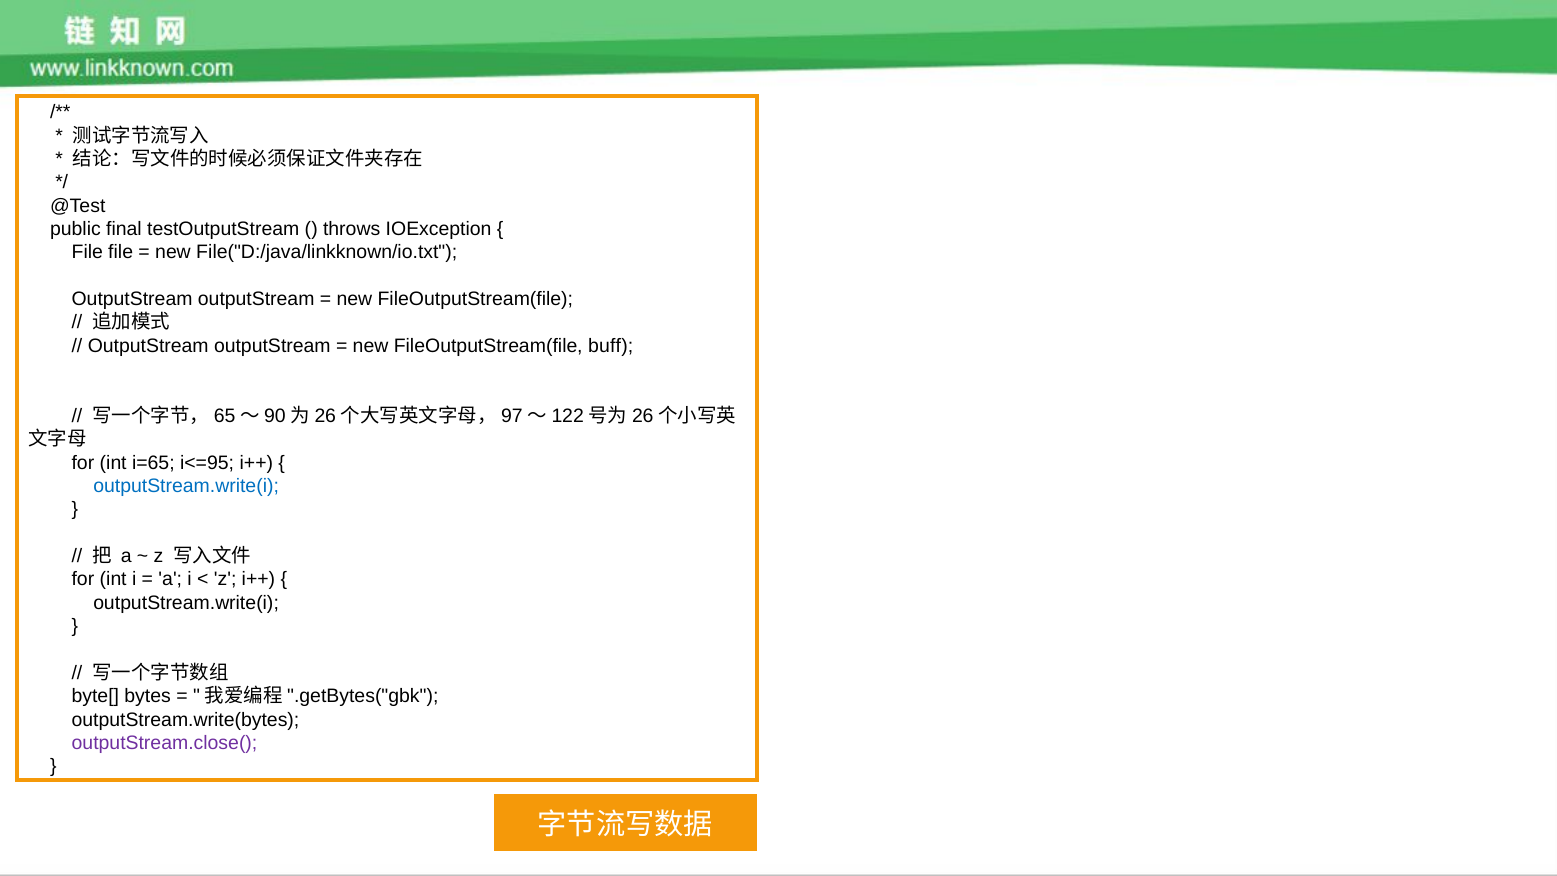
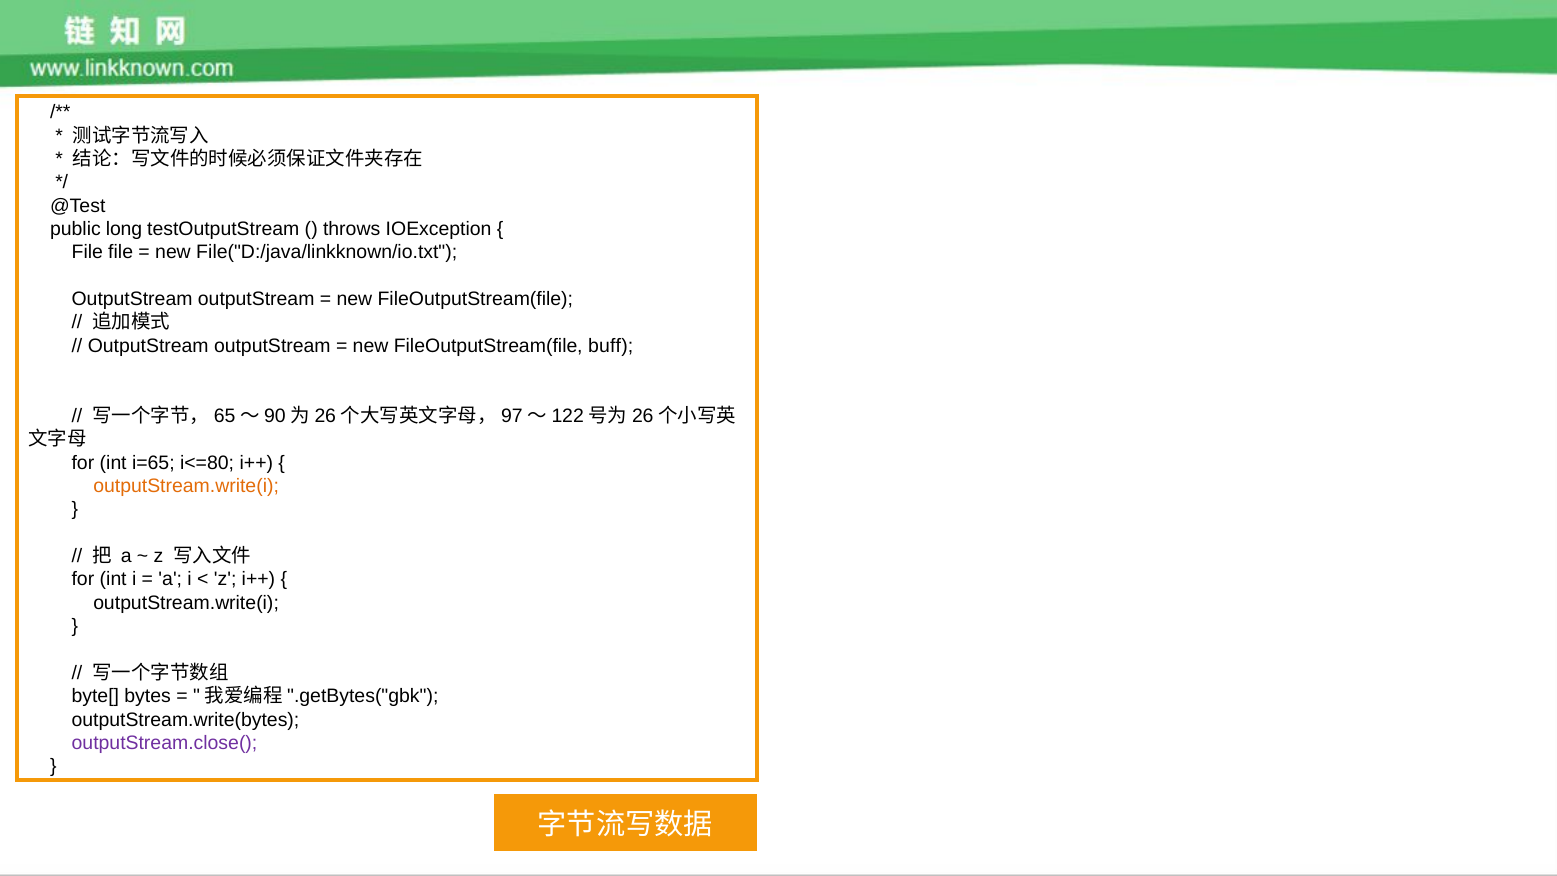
final: final -> long (124, 229)
i<=95: i<=95 -> i<=80 (207, 463)
outputStream.write(i colour: blue -> orange (186, 486)
